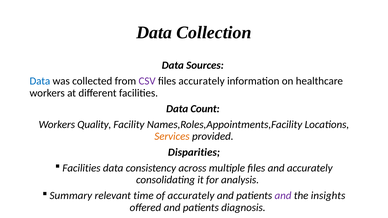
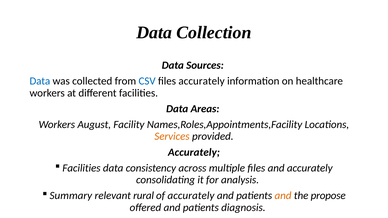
CSV colour: purple -> blue (147, 81)
Count: Count -> Areas (205, 109)
Quality: Quality -> August (94, 125)
Disparities: Disparities -> Accurately (194, 152)
time: time -> rural (144, 196)
and colour: purple -> orange (283, 196)
insights: insights -> propose (328, 196)
